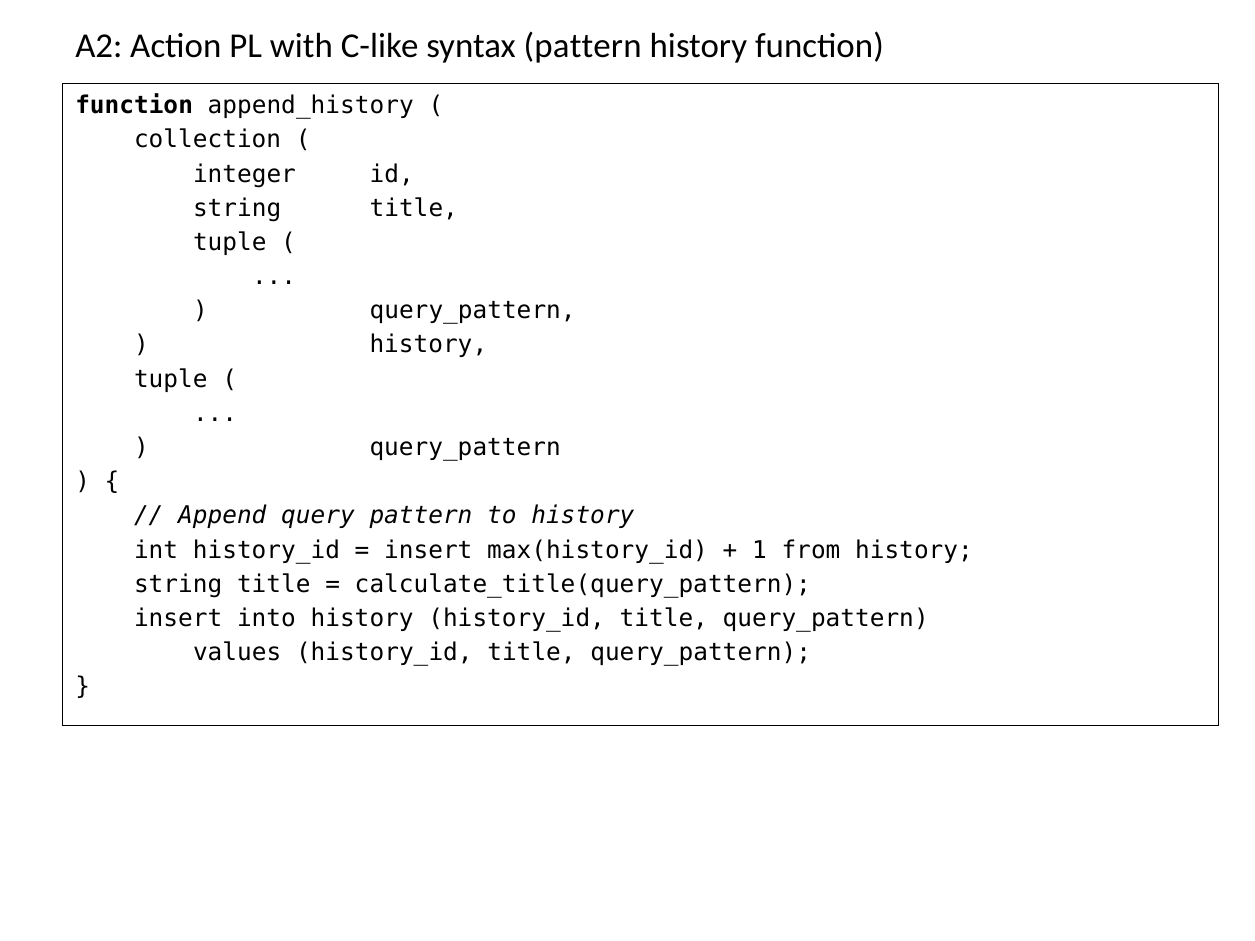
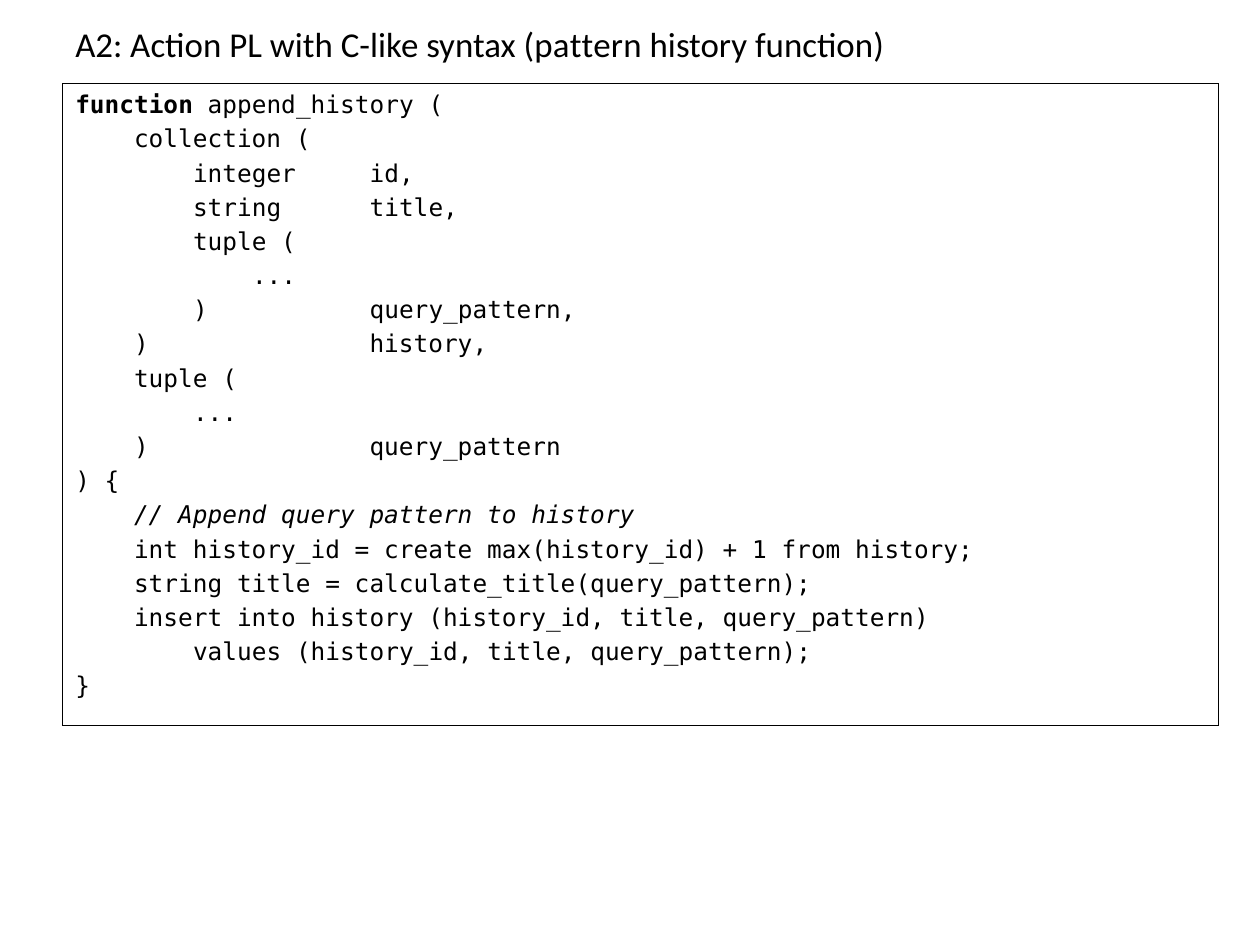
insert: insert -> create (428, 550)
